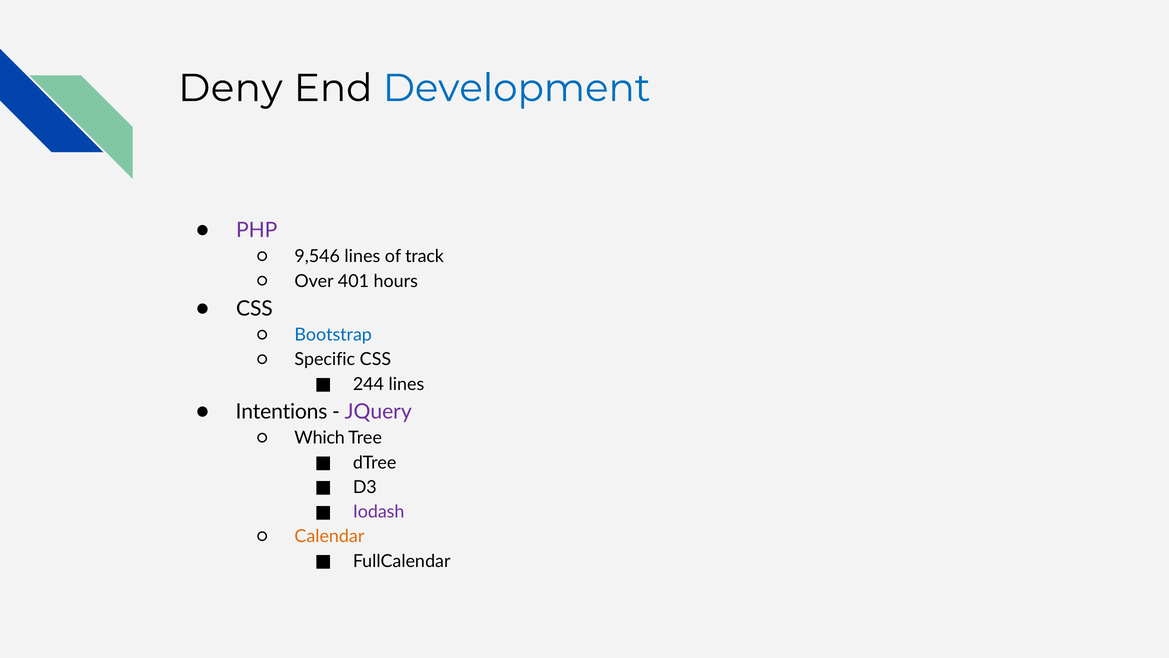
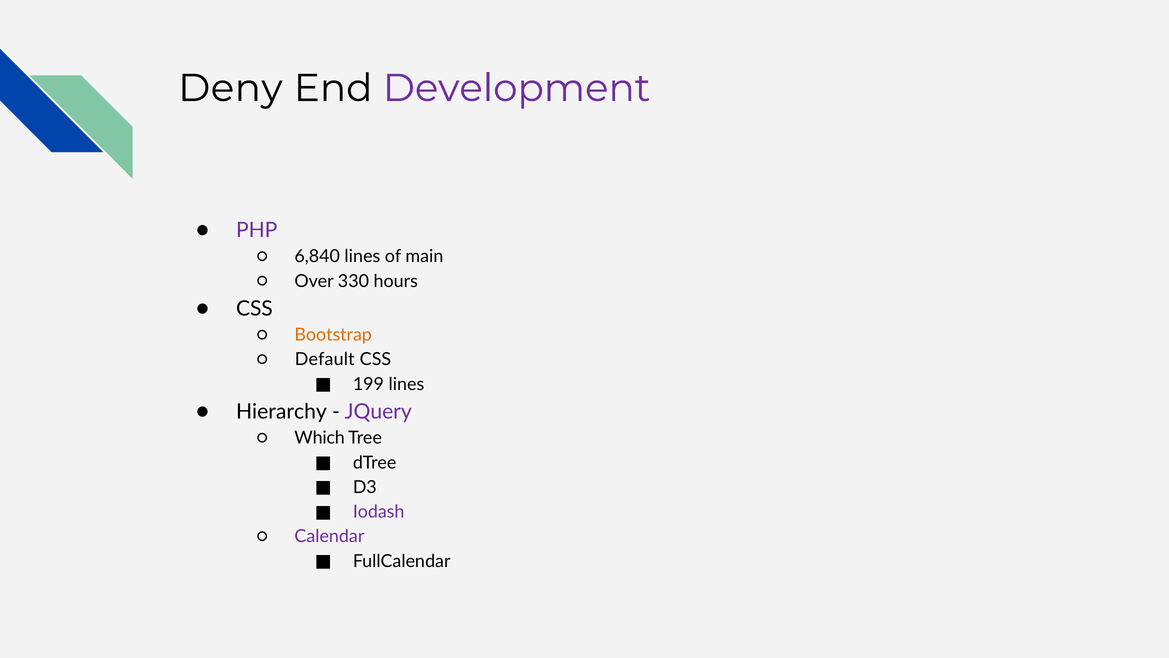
Development colour: blue -> purple (517, 88)
9,546: 9,546 -> 6,840 (317, 256)
track: track -> main (424, 256)
401: 401 -> 330 (353, 281)
Bootstrap colour: blue -> orange (333, 335)
Specific: Specific -> Default (325, 359)
244: 244 -> 199 (368, 384)
Intentions: Intentions -> Hierarchy (281, 411)
Calendar colour: orange -> purple (329, 536)
